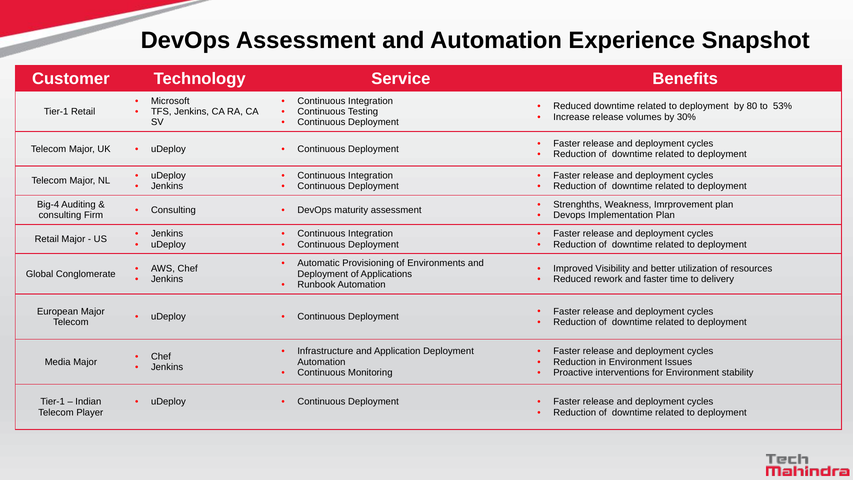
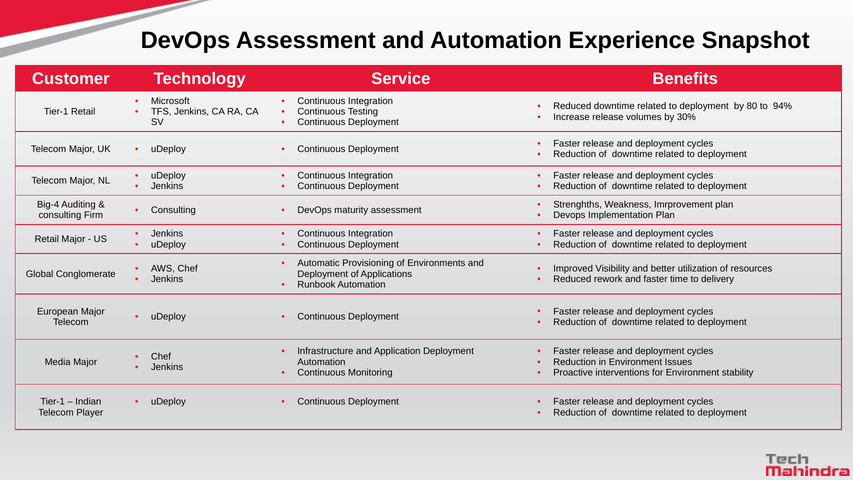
53%: 53% -> 94% (783, 106)
